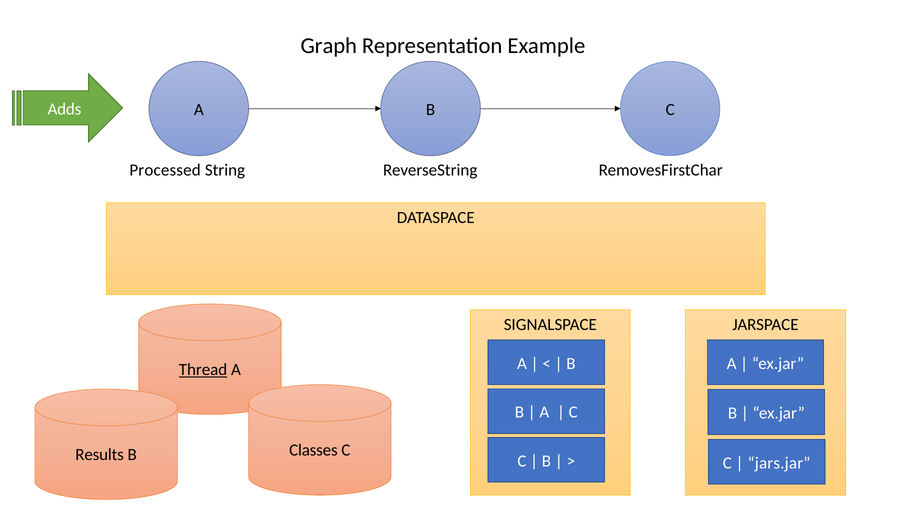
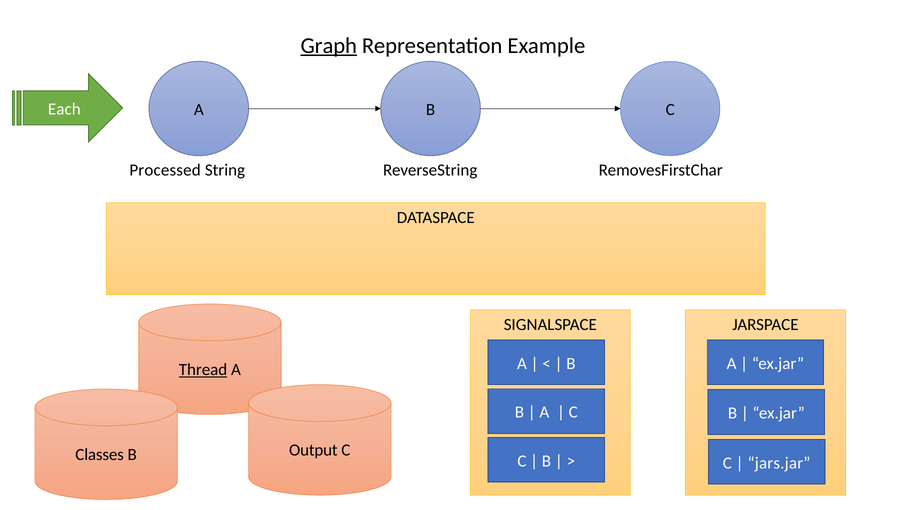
Graph underline: none -> present (329, 46)
Adds: Adds -> Each (64, 109)
Results: Results -> Classes (100, 455)
Classes: Classes -> Output (313, 450)
